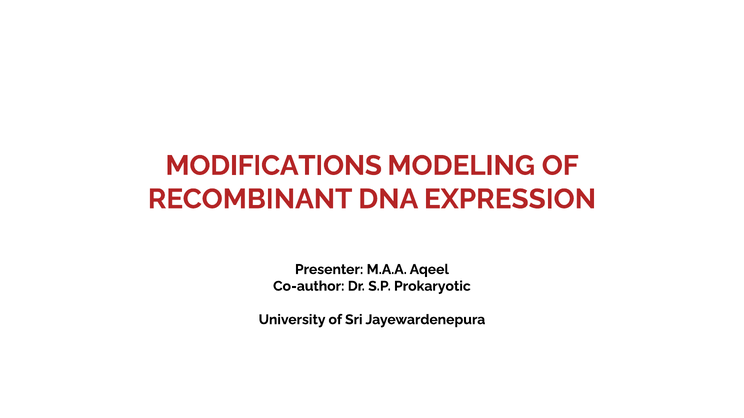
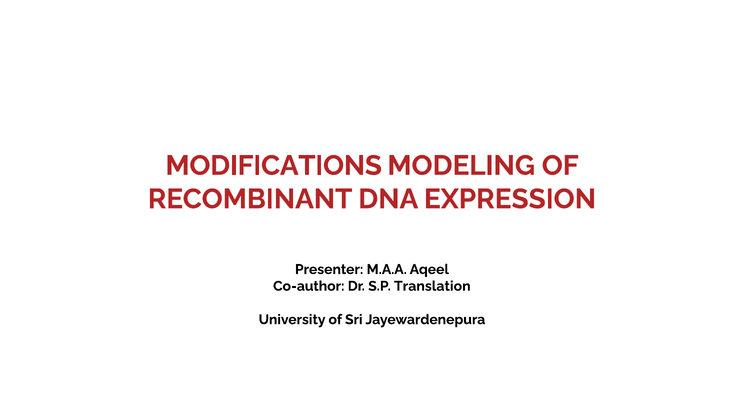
Prokaryotic: Prokaryotic -> Translation (432, 286)
